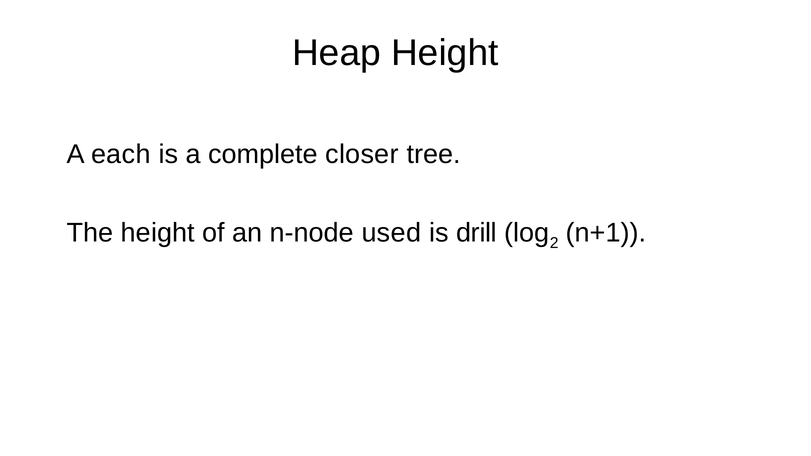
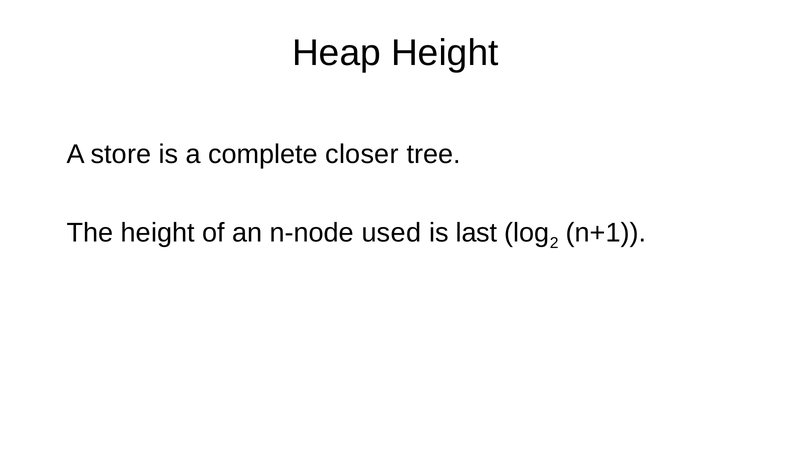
each: each -> store (121, 154)
drill: drill -> last (477, 233)
